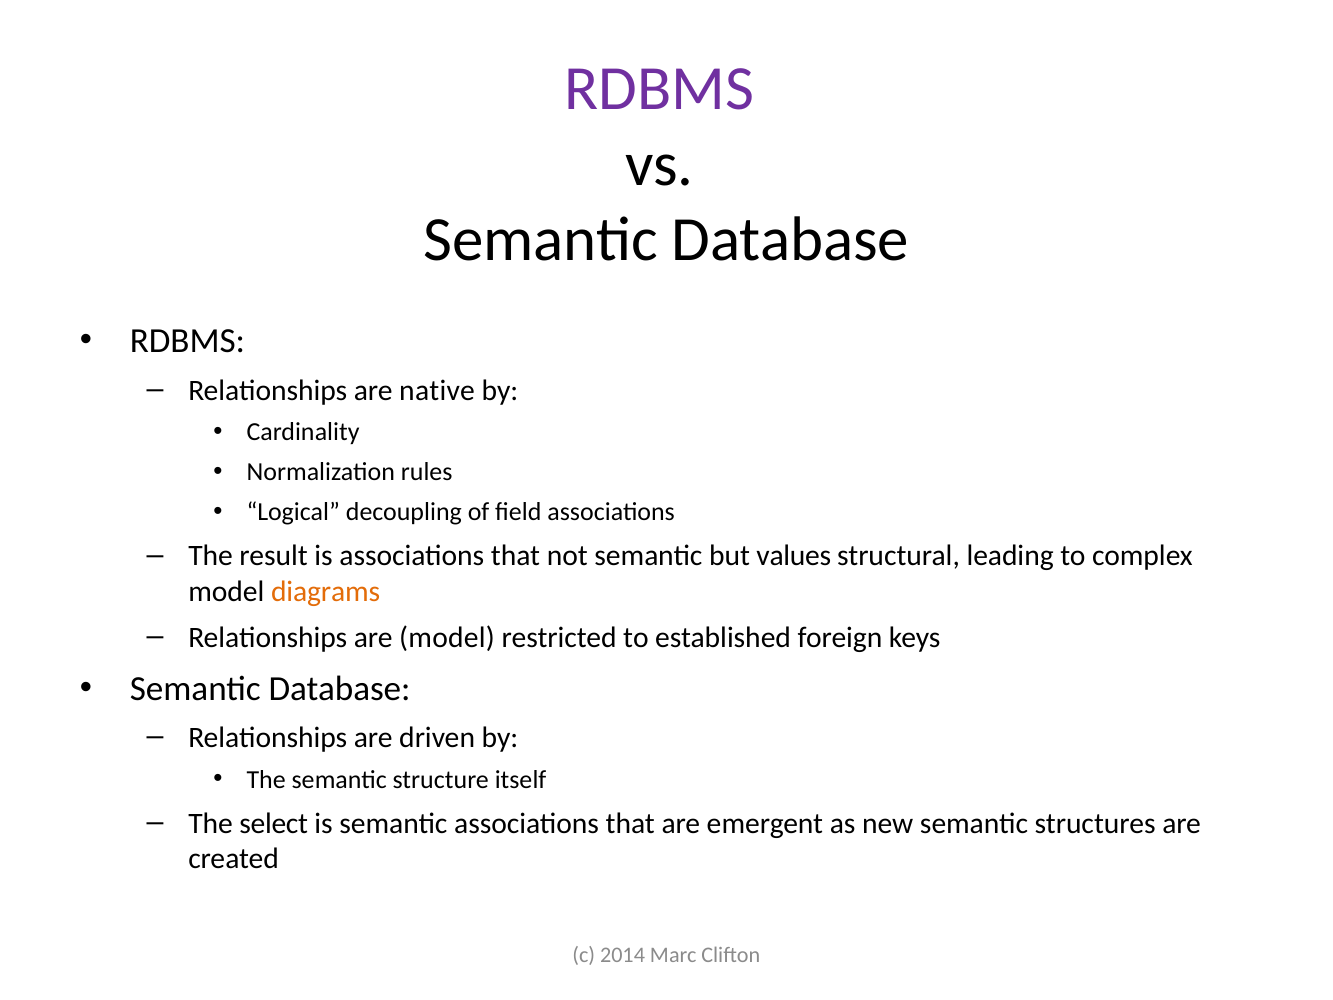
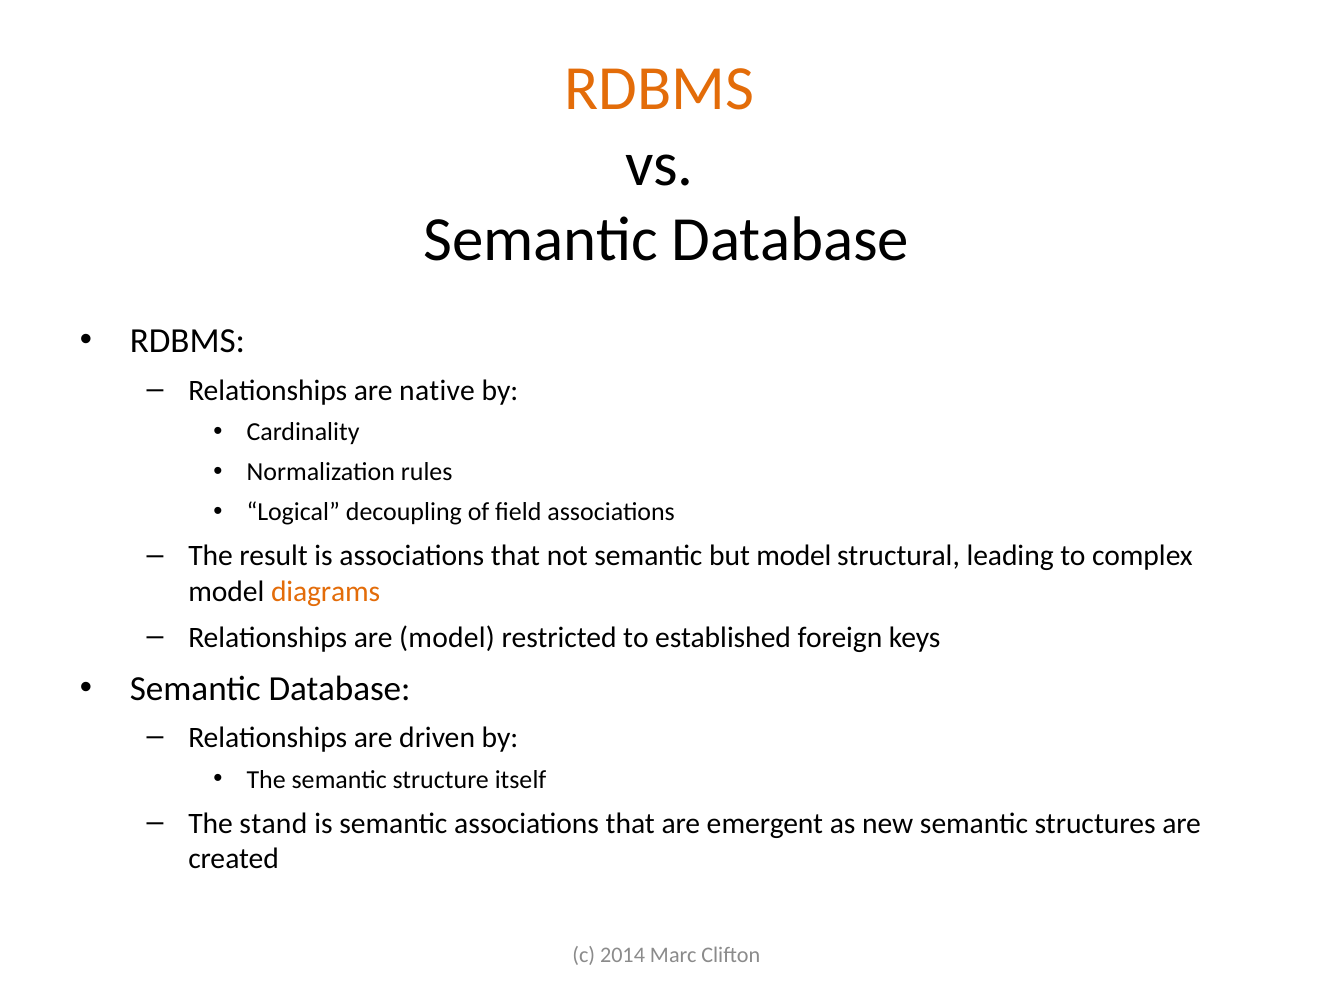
RDBMS colour: purple -> orange (659, 89)
but values: values -> model (794, 556)
select: select -> stand (273, 823)
